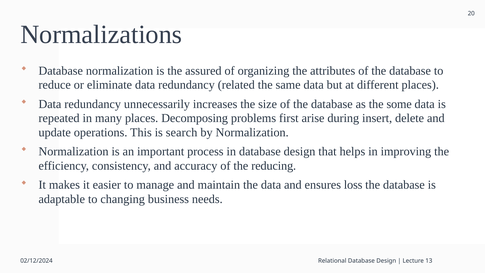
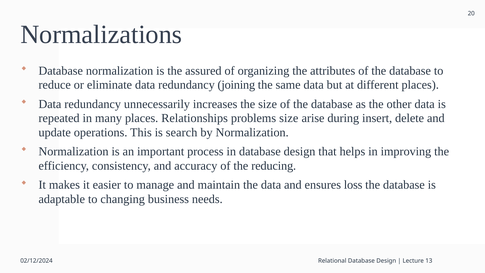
related: related -> joining (236, 85)
some: some -> other (399, 104)
Decomposing: Decomposing -> Relationships (195, 118)
problems first: first -> size (289, 118)
